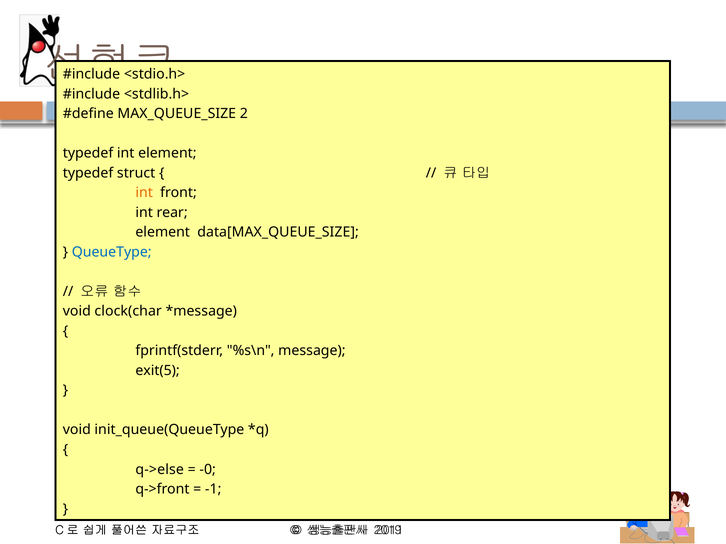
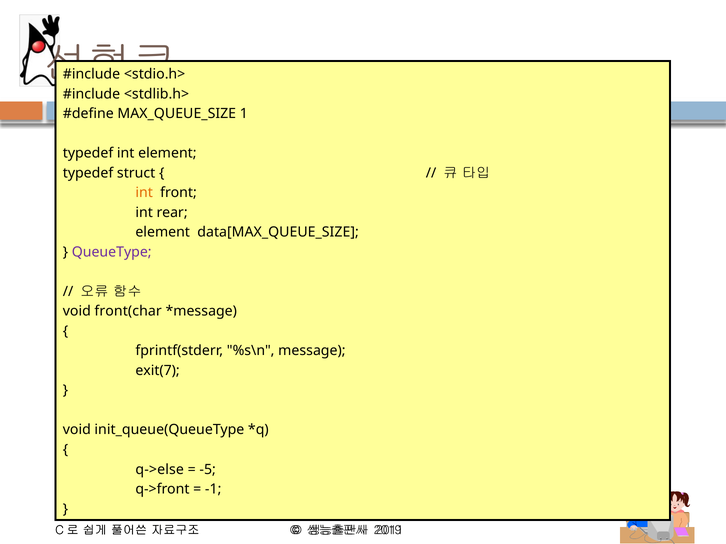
2: 2 -> 1 (244, 114)
QueueType colour: blue -> purple (112, 252)
clock(char: clock(char -> front(char (128, 312)
exit(5: exit(5 -> exit(7 (158, 371)
-0: -0 -> -5 (208, 470)
